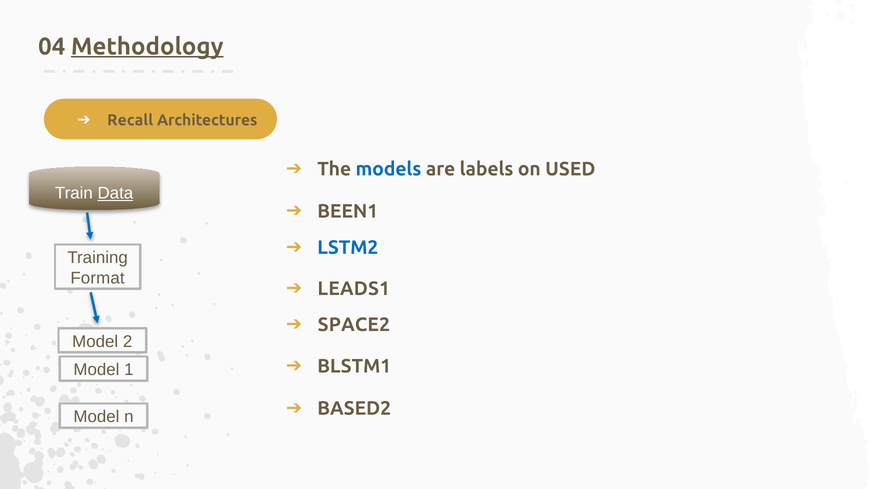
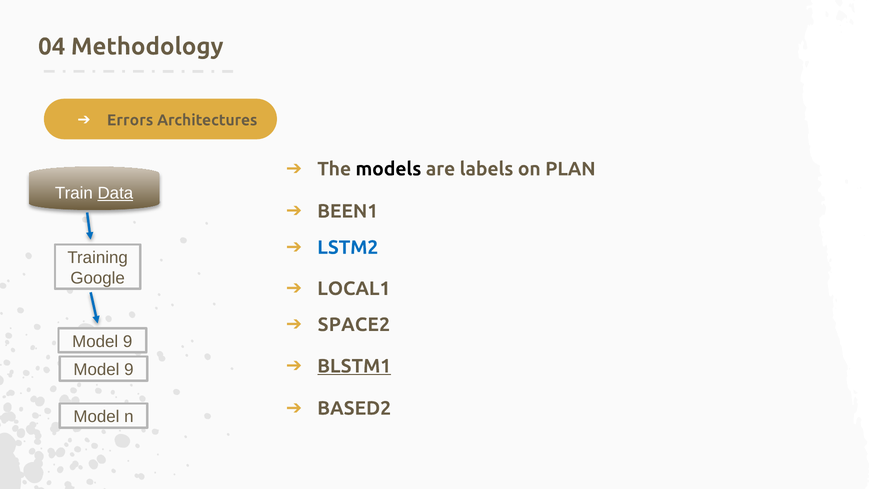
Methodology underline: present -> none (147, 46)
Recall: Recall -> Errors (130, 120)
models colour: blue -> black (388, 169)
USED: USED -> PLAN (570, 169)
Format: Format -> Google (98, 278)
LEADS1: LEADS1 -> LOCAL1 (354, 288)
2: 2 -> 9 (128, 341)
BLSTM1 underline: none -> present (354, 366)
1: 1 -> 9 (129, 370)
